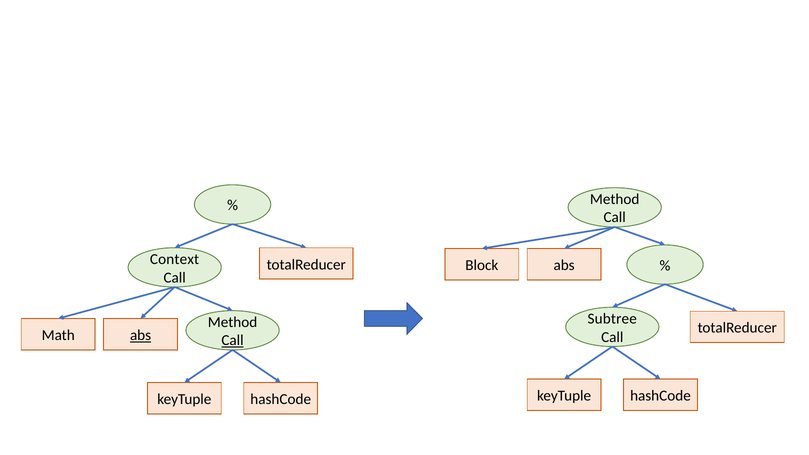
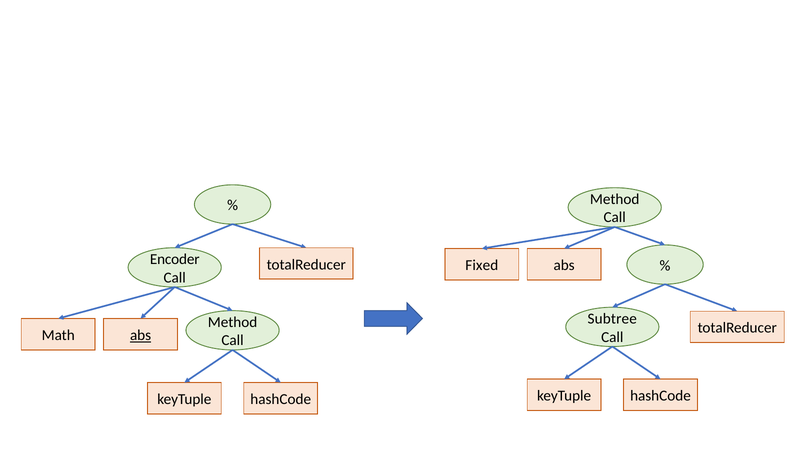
Context: Context -> Encoder (175, 259)
Block: Block -> Fixed (482, 265)
Call underline: present -> none (233, 340)
